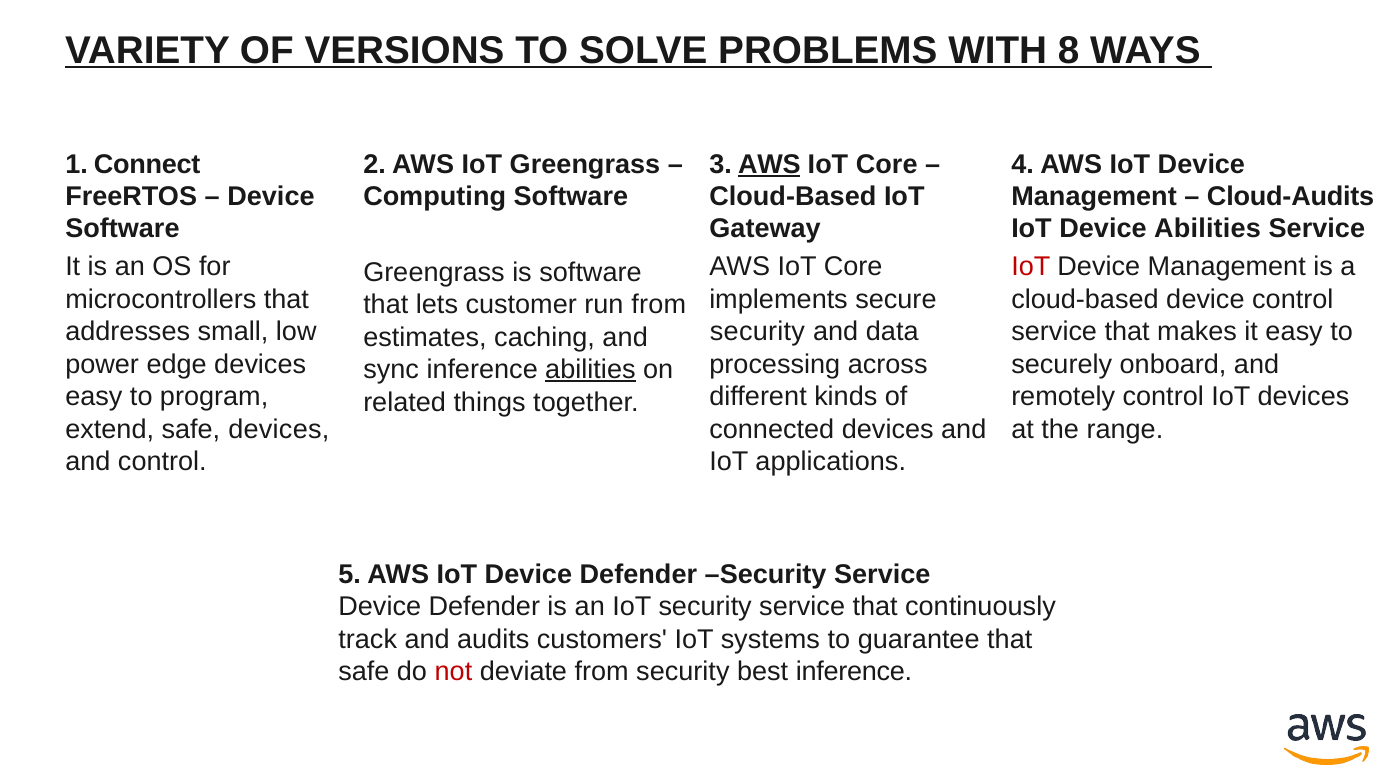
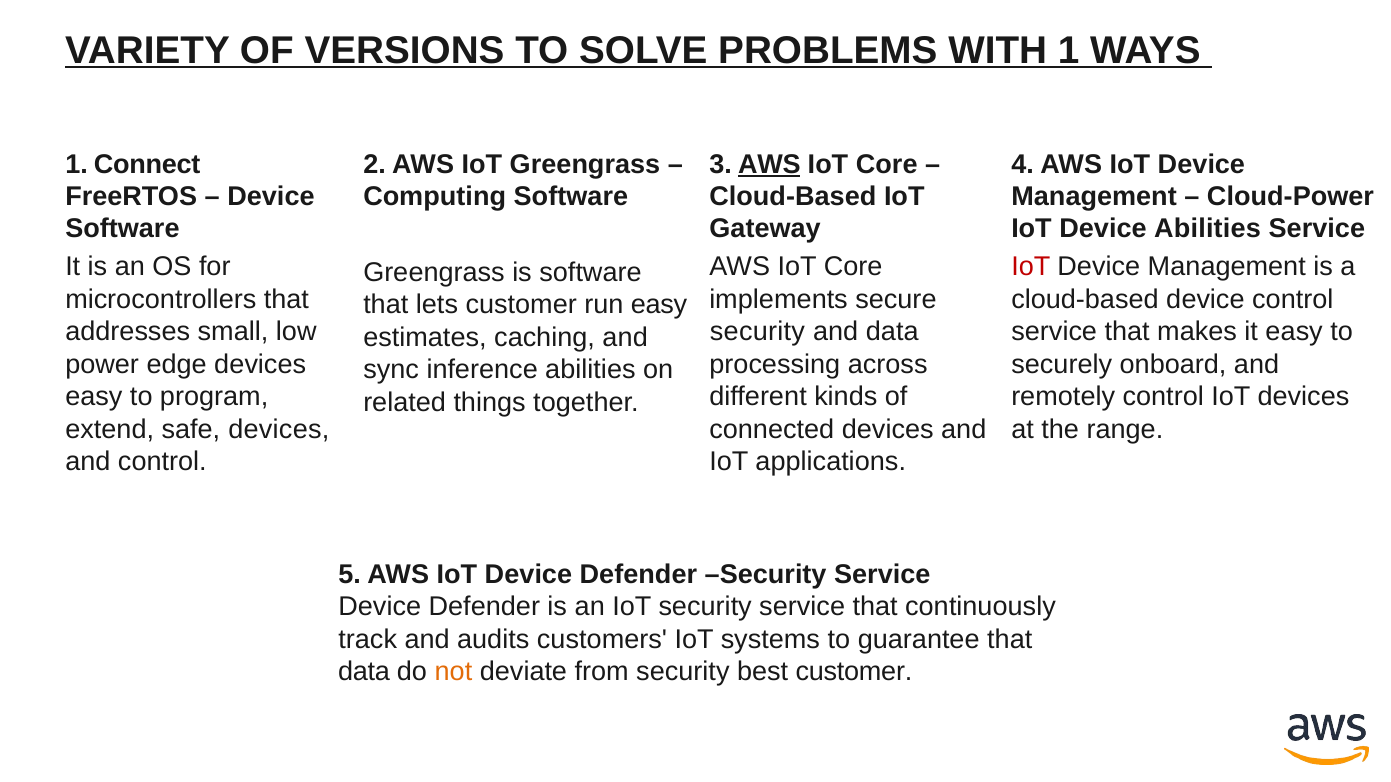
WITH 8: 8 -> 1 (1069, 50)
Cloud-Audits: Cloud-Audits -> Cloud-Power (1291, 197)
run from: from -> easy (659, 305)
abilities underline: present -> none (590, 370)
safe: safe -> data (364, 672)
not colour: red -> orange (453, 672)
best inference: inference -> customer (854, 672)
